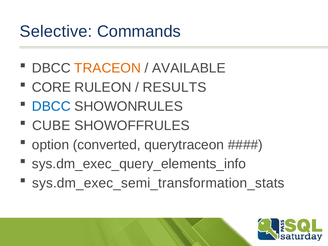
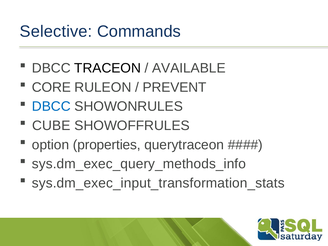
TRACEON colour: orange -> black (108, 68)
RESULTS: RESULTS -> PREVENT (175, 87)
converted: converted -> properties (107, 145)
sys.dm_exec_query_elements_info: sys.dm_exec_query_elements_info -> sys.dm_exec_query_methods_info (139, 164)
sys.dm_exec_semi_transformation_stats: sys.dm_exec_semi_transformation_stats -> sys.dm_exec_input_transformation_stats (158, 183)
